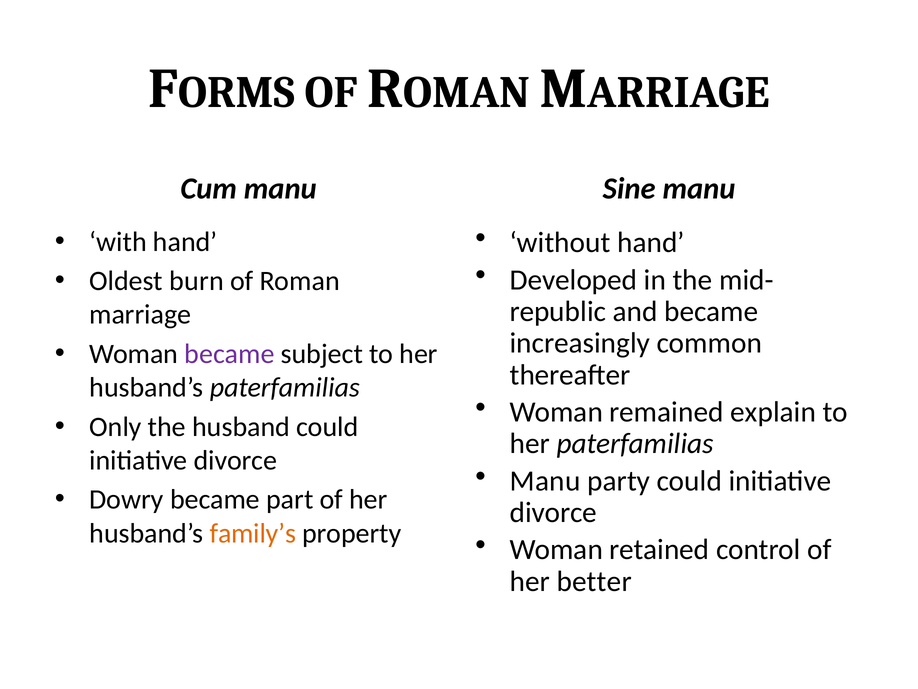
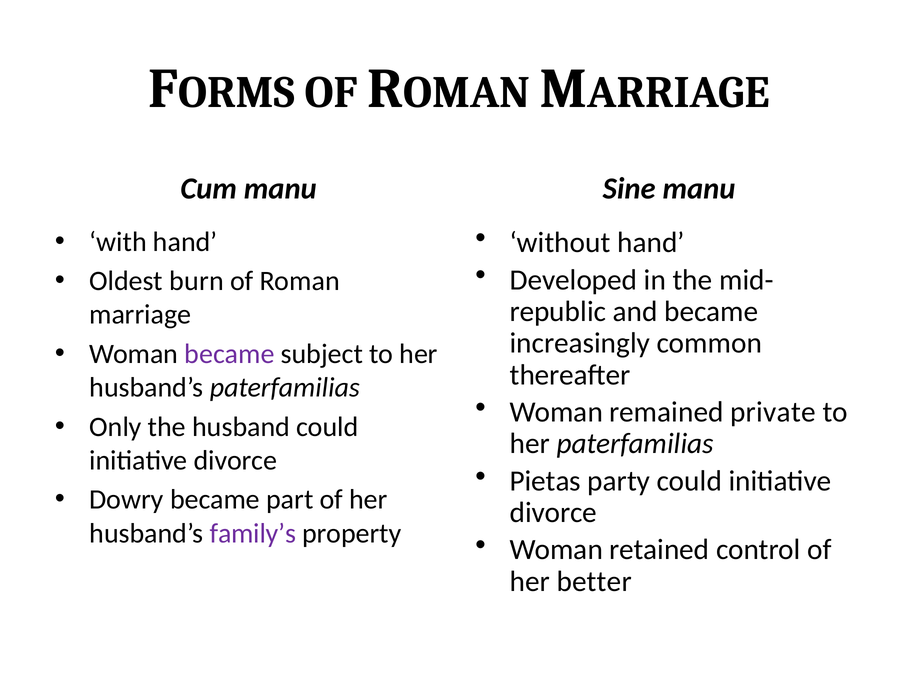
explain: explain -> private (773, 412)
Manu: Manu -> Pietas (545, 481)
family’s colour: orange -> purple (253, 533)
